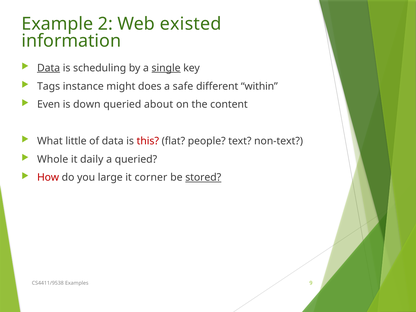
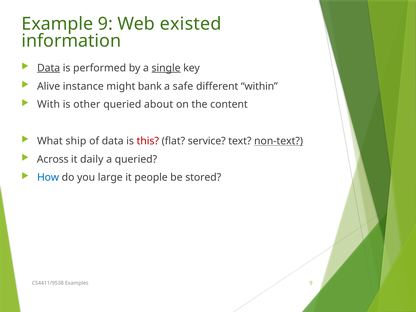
Example 2: 2 -> 9 (105, 24)
scheduling: scheduling -> performed (100, 68)
Tags: Tags -> Alive (49, 86)
does: does -> bank (150, 86)
Even: Even -> With (49, 104)
down: down -> other (87, 104)
little: little -> ship (76, 141)
people: people -> service (207, 141)
non-text underline: none -> present (279, 141)
Whole: Whole -> Across (53, 159)
How colour: red -> blue (48, 178)
corner: corner -> people (151, 178)
stored underline: present -> none (203, 178)
